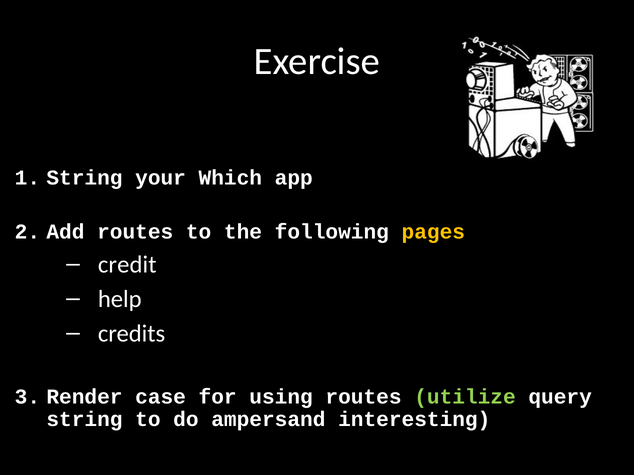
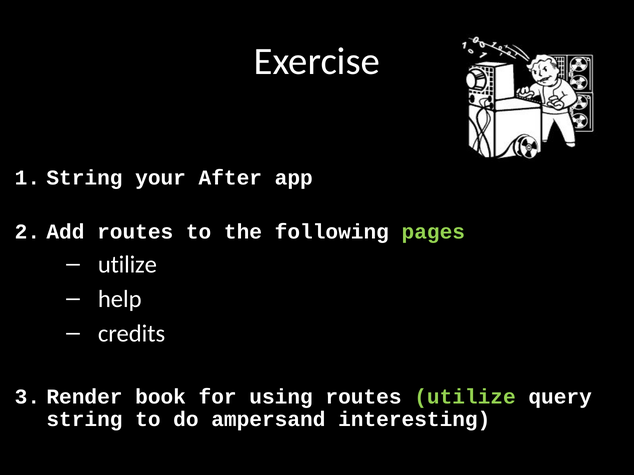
Which: Which -> After (230, 178)
pages colour: yellow -> light green (433, 232)
credit: credit -> utilize (127, 265)
case: case -> book (161, 397)
